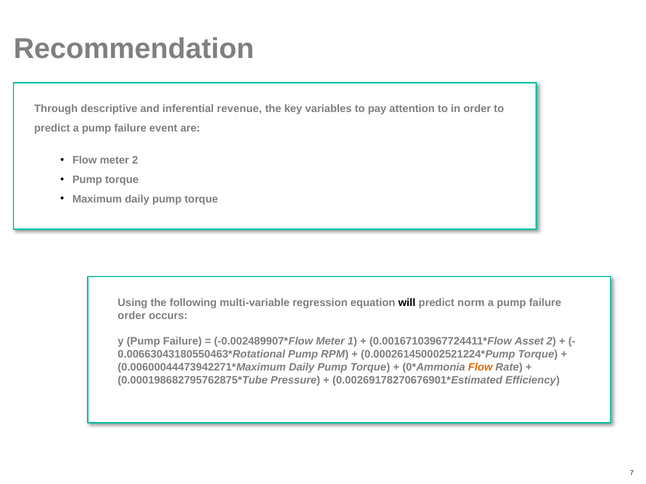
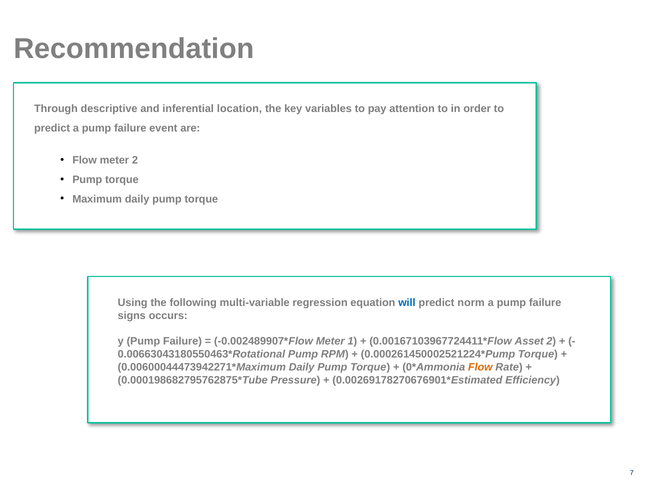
revenue: revenue -> location (239, 109)
will colour: black -> blue (407, 303)
order: order -> signs (132, 316)
